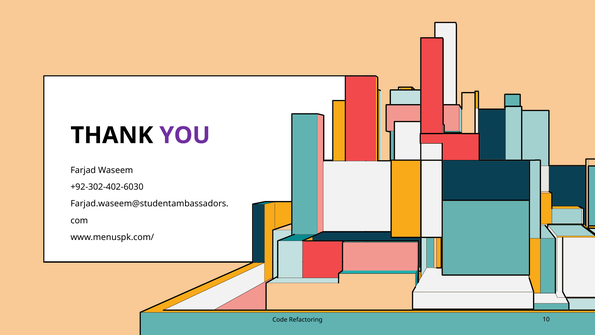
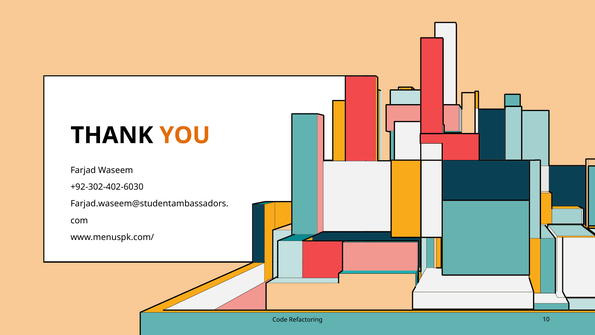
YOU colour: purple -> orange (185, 135)
